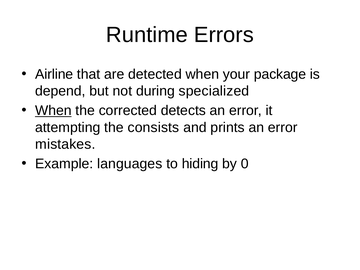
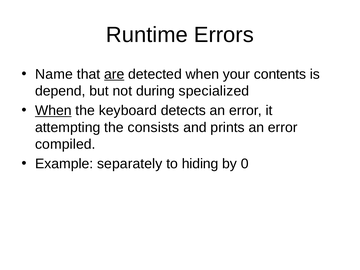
Airline: Airline -> Name (54, 74)
are underline: none -> present (114, 74)
package: package -> contents (280, 74)
corrected: corrected -> keyboard (128, 111)
mistakes: mistakes -> compiled (65, 144)
languages: languages -> separately (130, 164)
